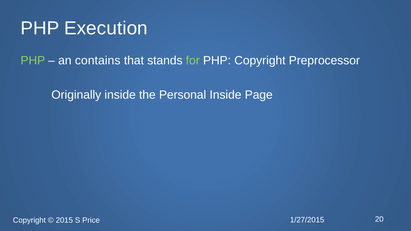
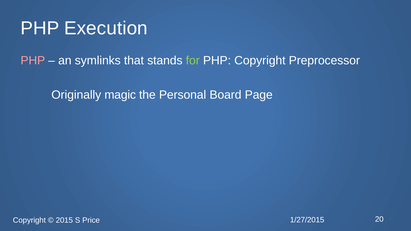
PHP colour: light green -> pink (33, 60)
contains: contains -> symlinks (98, 60)
Originally inside: inside -> magic (120, 95)
Personal Inside: Inside -> Board (226, 95)
